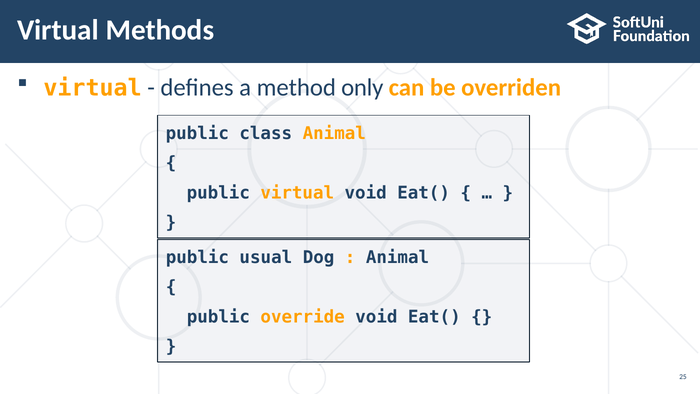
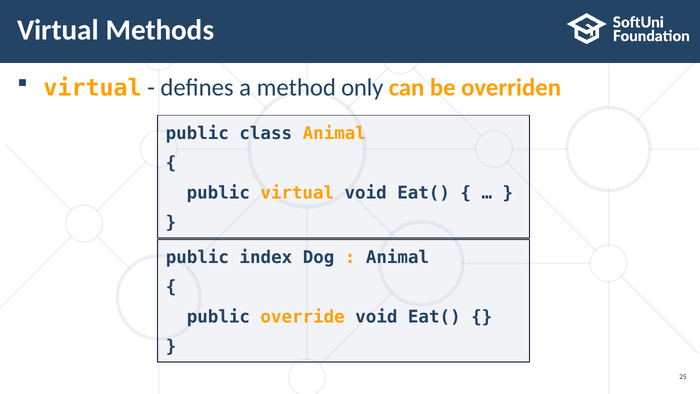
usual: usual -> index (266, 257)
